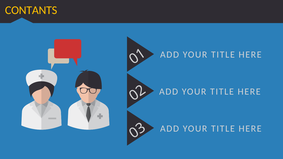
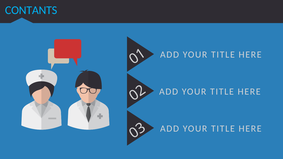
CONTANTS colour: yellow -> light blue (31, 10)
